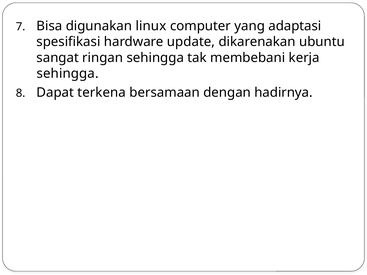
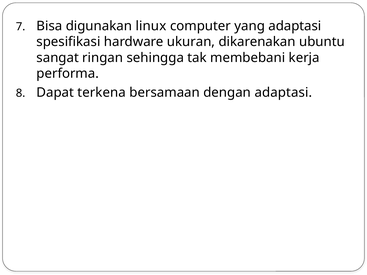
update: update -> ukuran (191, 42)
sehingga: sehingga -> performa (68, 74)
dengan hadirnya: hadirnya -> adaptasi (283, 93)
